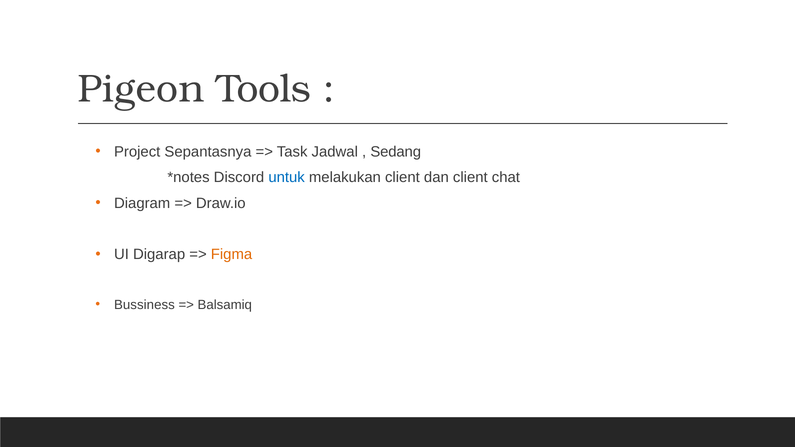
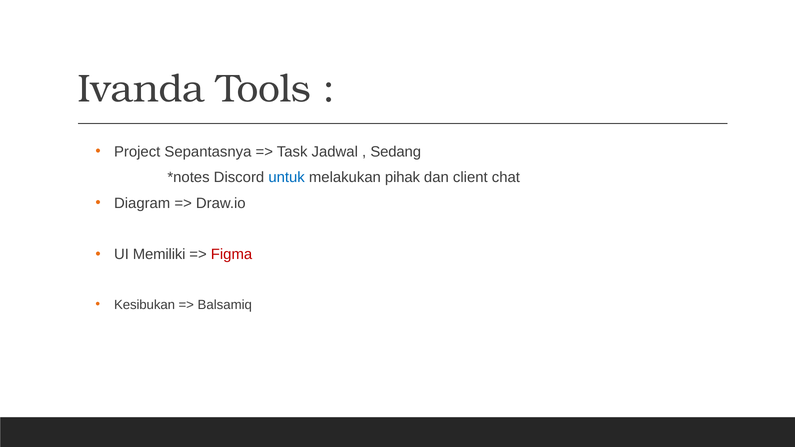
Pigeon: Pigeon -> Ivanda (141, 89)
melakukan client: client -> pihak (403, 177)
Digarap: Digarap -> Memiliki (159, 255)
Figma colour: orange -> red (232, 255)
Bussiness: Bussiness -> Kesibukan (145, 305)
